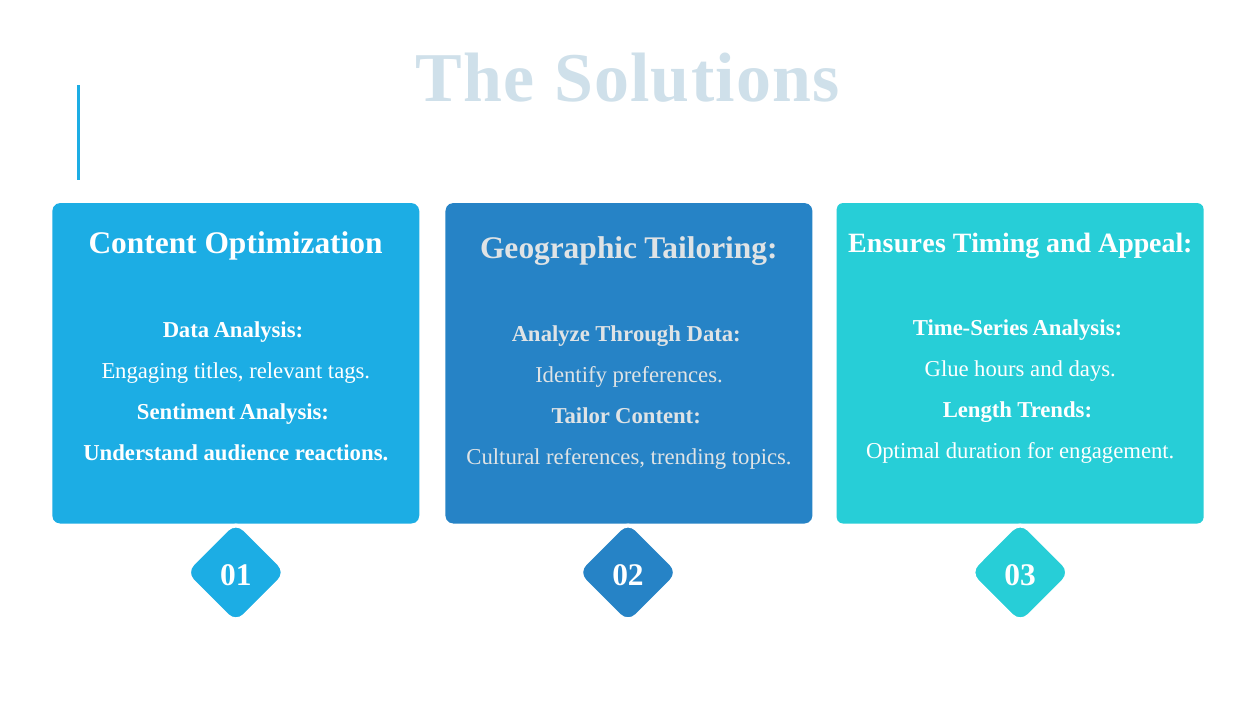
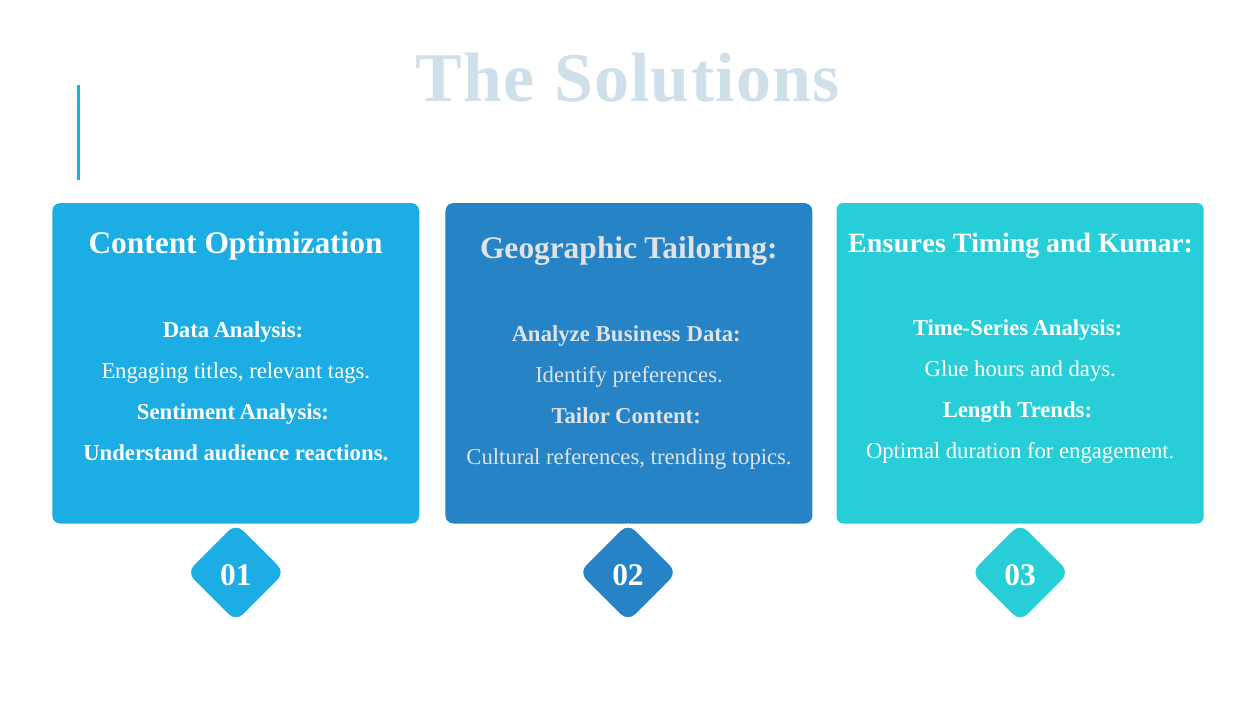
Appeal: Appeal -> Kumar (1145, 243)
Through: Through -> Business (638, 334)
